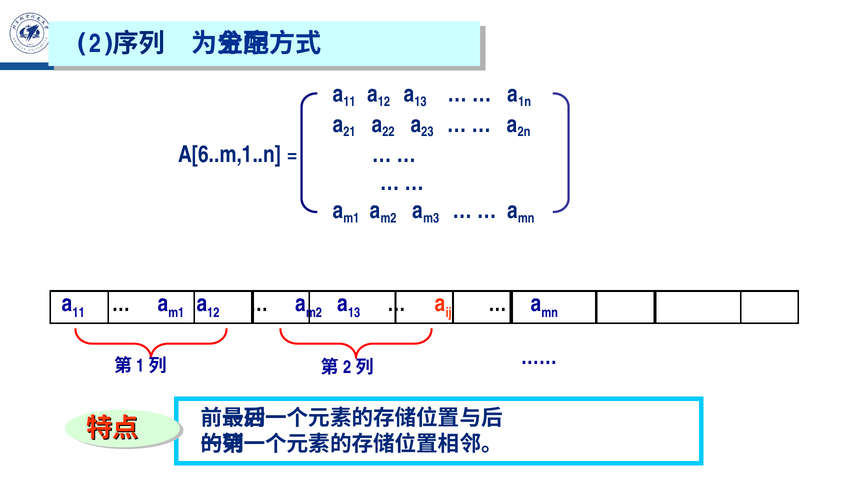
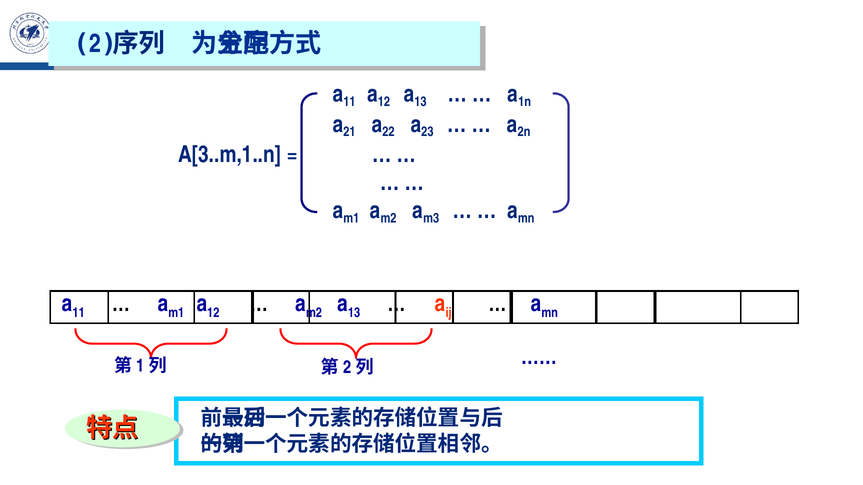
A[6..m,1..n: A[6..m,1..n -> A[3..m,1..n (230, 155)
